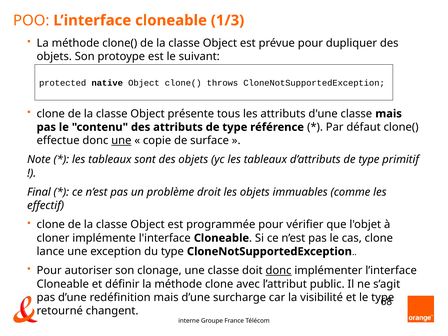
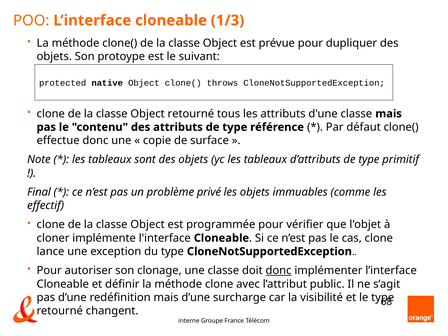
Object présente: présente -> retourné (191, 114)
une underline: present -> none (121, 141)
droit: droit -> privé (209, 192)
